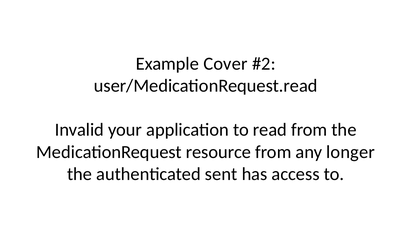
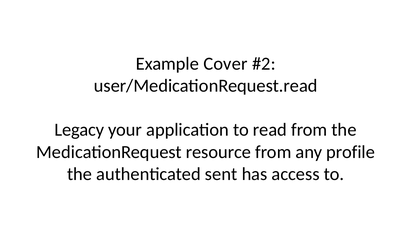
Invalid: Invalid -> Legacy (79, 130)
longer: longer -> profile (351, 152)
